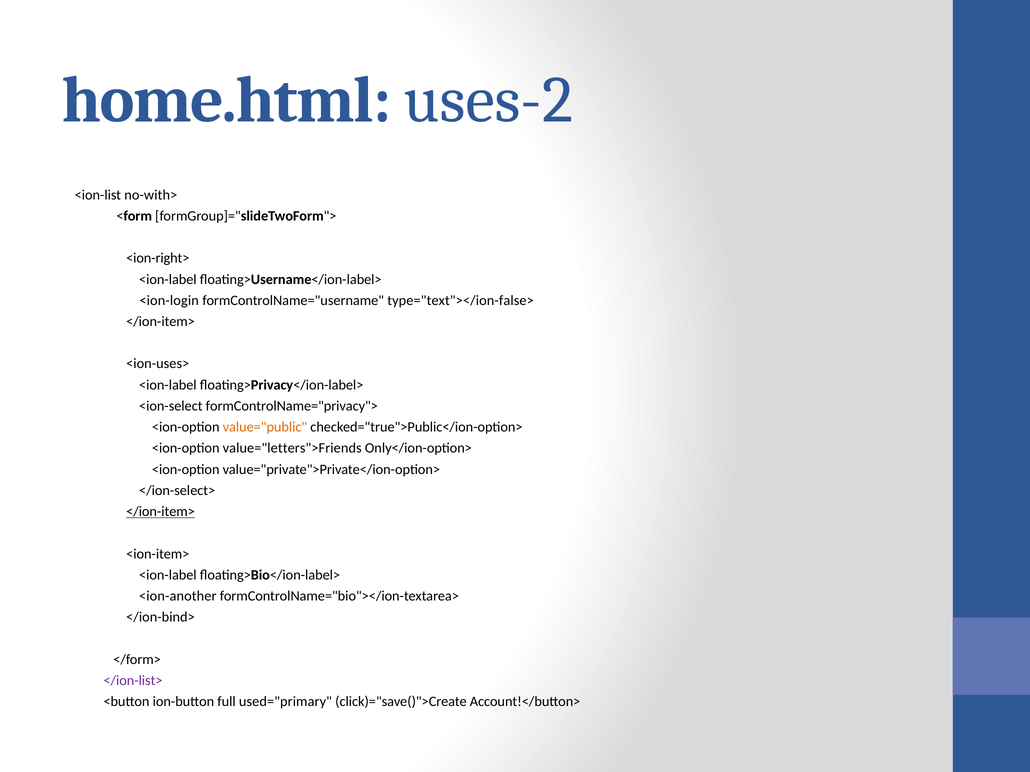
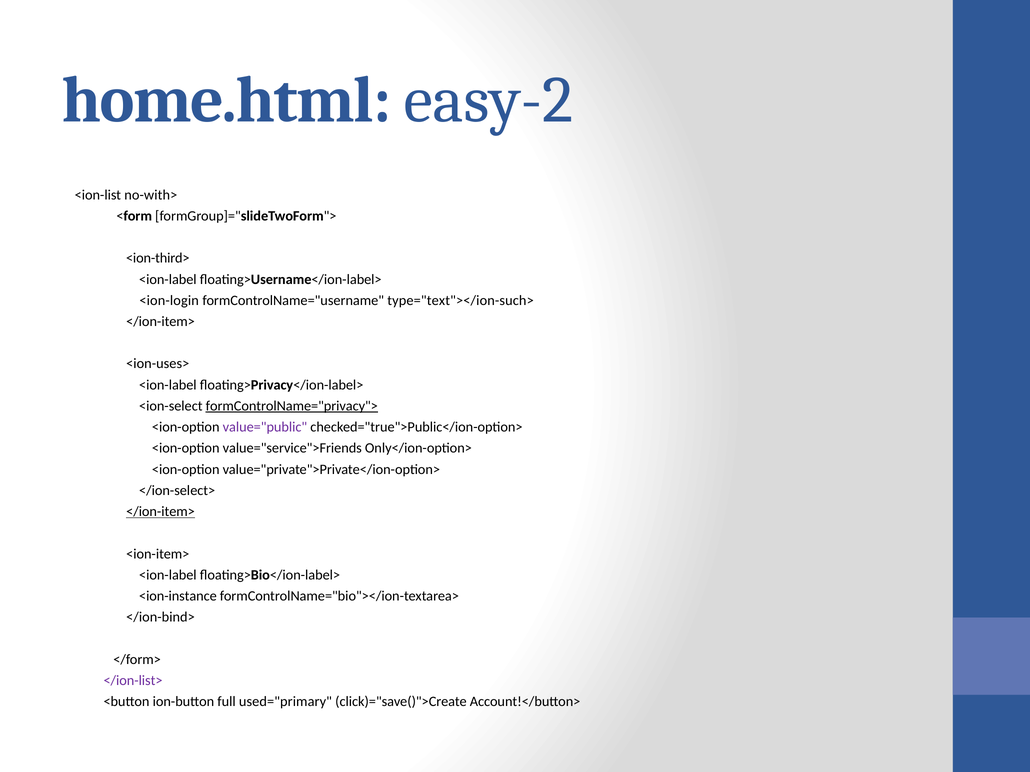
uses-2: uses-2 -> easy-2 (489, 100)
<ion-right>: <ion-right> -> <ion-third> (158, 258)
type="text"></ion-false>: type="text"></ion-false> -> type="text"></ion-such> (461, 301)
formControlName="privacy"> underline: none -> present (292, 406)
value="public colour: orange -> purple (265, 427)
value="letters">Friends: value="letters">Friends -> value="service">Friends (292, 449)
<ion-another: <ion-another -> <ion-instance (178, 596)
